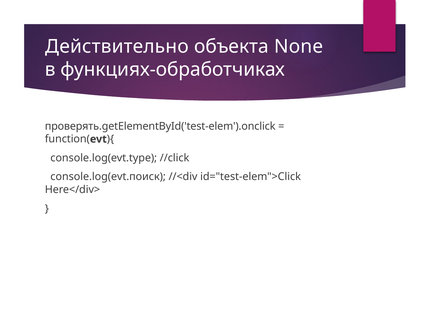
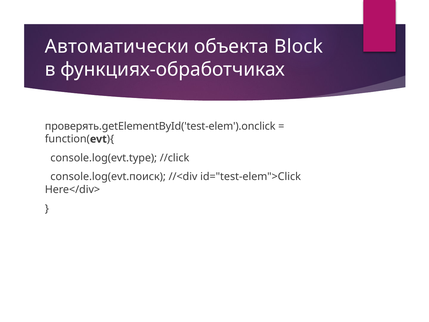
Действительно: Действительно -> Автоматически (117, 47)
None: None -> Block (299, 47)
